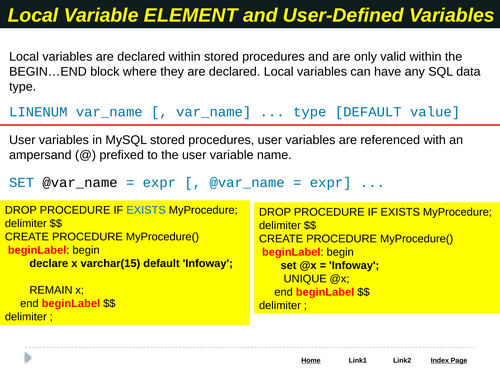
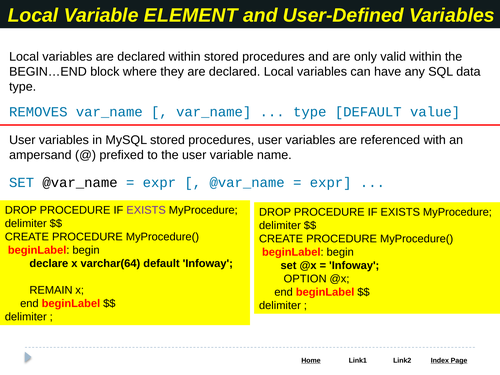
LINENUM: LINENUM -> REMOVES (38, 112)
EXISTS colour: blue -> purple (146, 210)
varchar(15: varchar(15 -> varchar(64 (110, 264)
UNIQUE: UNIQUE -> OPTION (305, 279)
